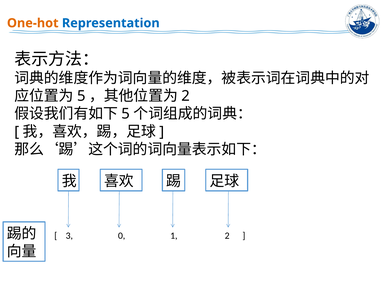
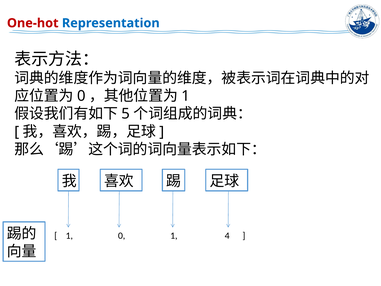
One-hot colour: orange -> red (33, 23)
5: 5 -> 0 (81, 96)
2: 2 -> 1 (186, 96)
3: 3 -> 1 (69, 236)
1 2: 2 -> 4 (227, 236)
